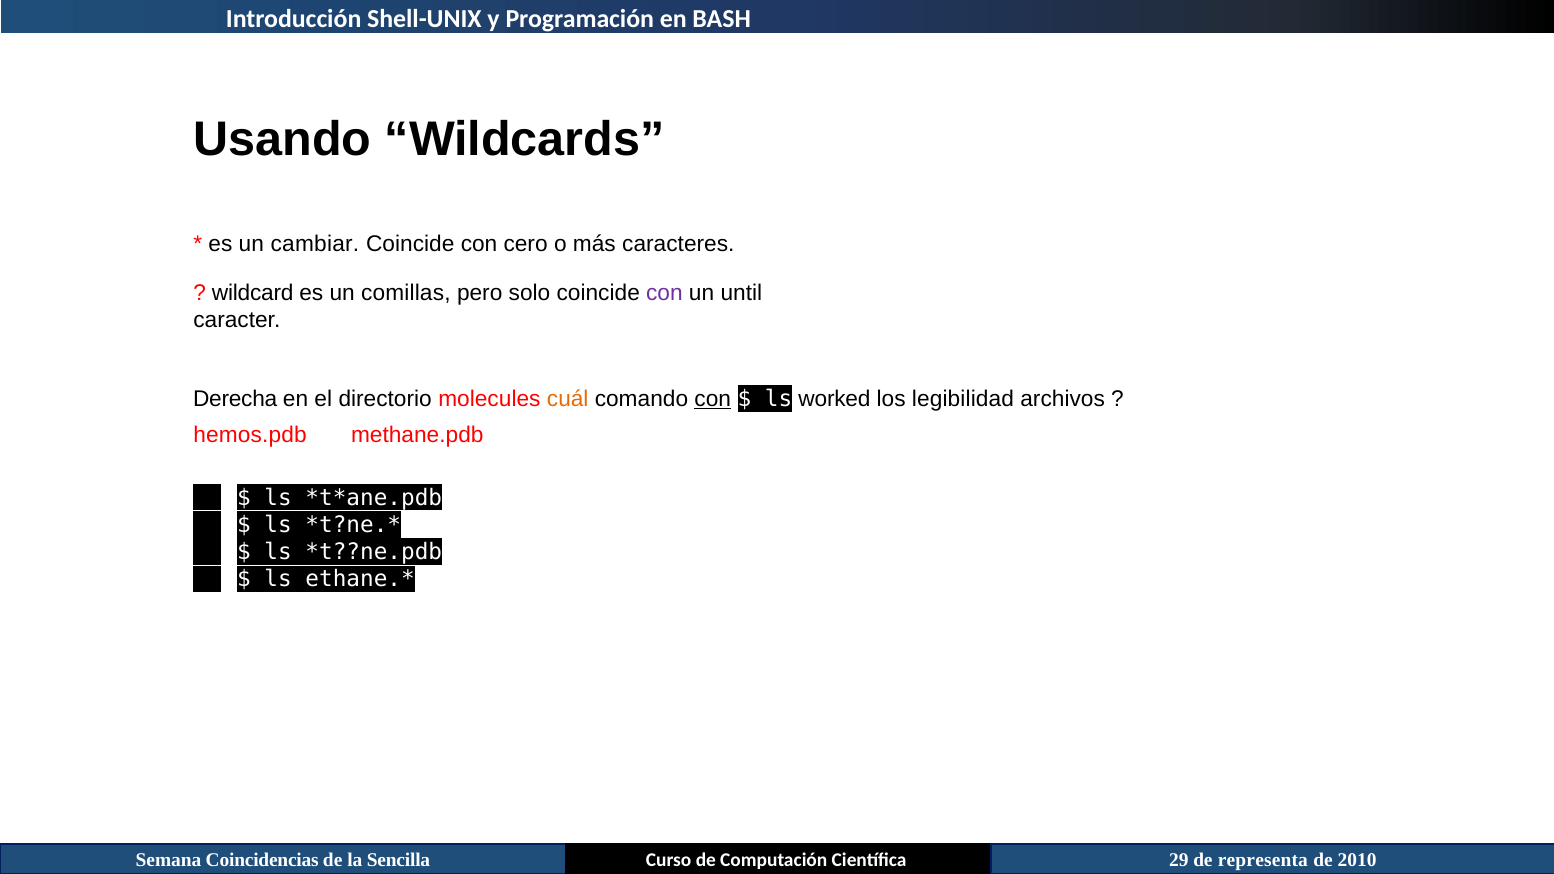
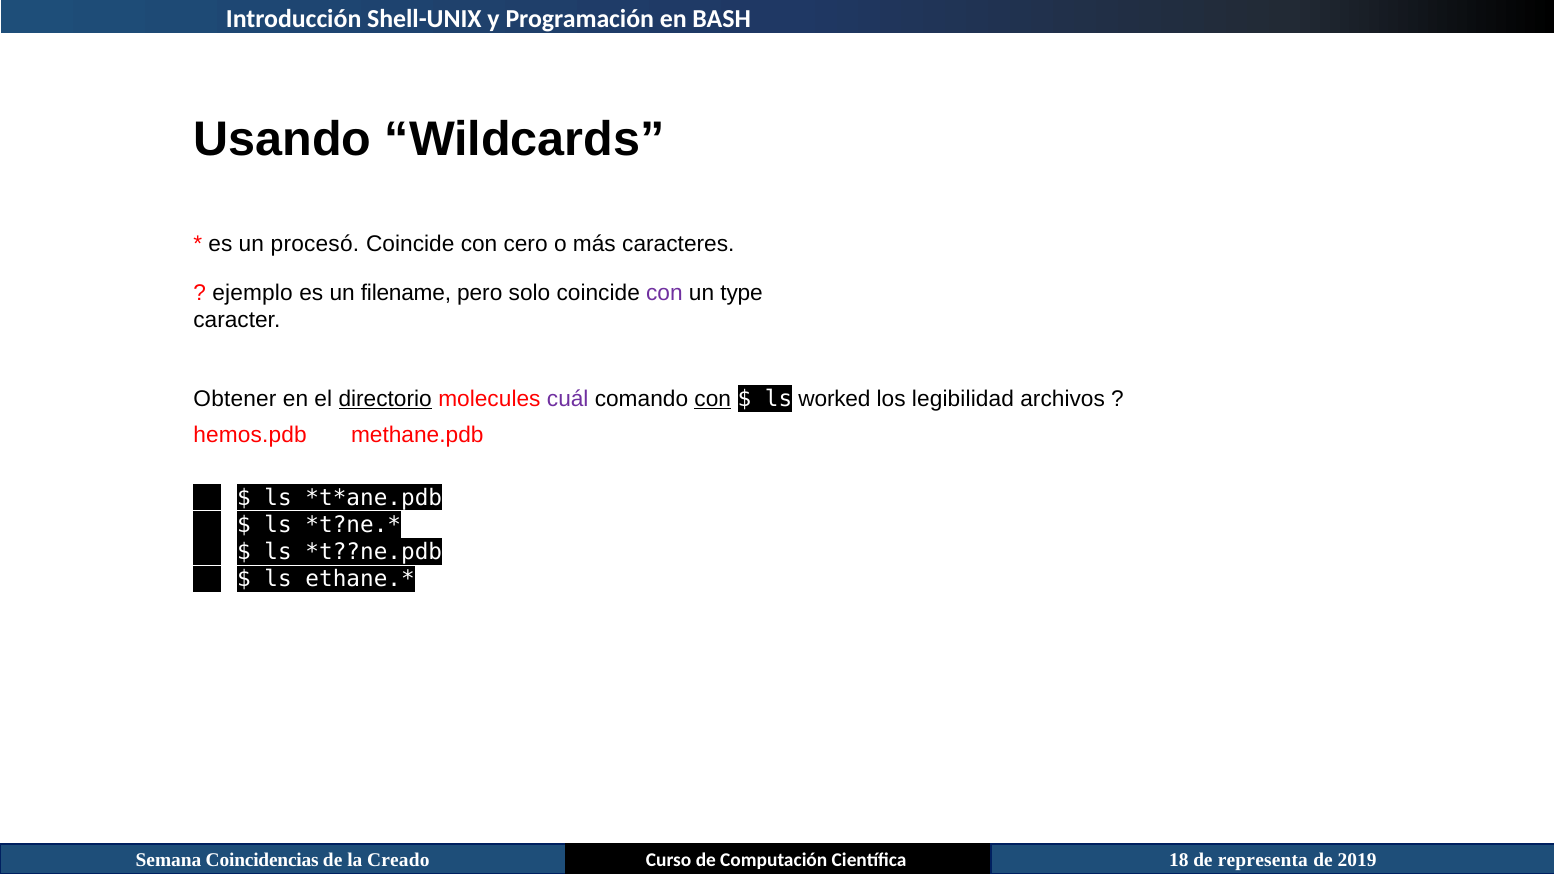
cambiar: cambiar -> procesó (315, 245)
wildcard: wildcard -> ejemplo (253, 293)
comillas: comillas -> filename (406, 293)
until: until -> type (742, 293)
Derecha: Derecha -> Obtener (235, 399)
directorio underline: none -> present (385, 399)
cuál colour: orange -> purple (568, 399)
Sencilla: Sencilla -> Creado (398, 861)
29: 29 -> 18 (1179, 861)
2010: 2010 -> 2019 (1357, 861)
